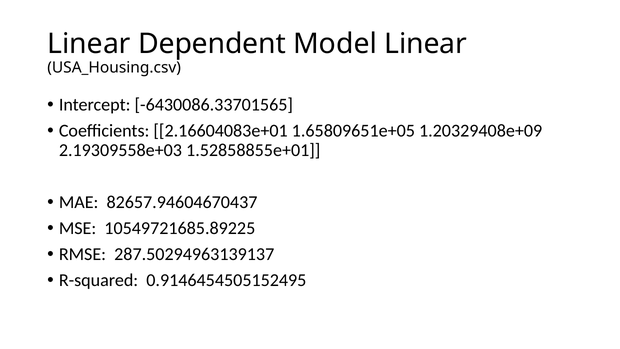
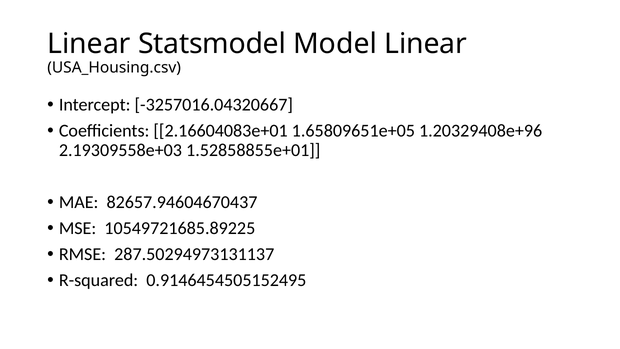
Dependent: Dependent -> Statsmodel (212, 44)
-6430086.33701565: -6430086.33701565 -> -3257016.04320667 (214, 105)
1.20329408e+09: 1.20329408e+09 -> 1.20329408e+96 (481, 131)
287.50294963139137: 287.50294963139137 -> 287.50294973131137 (194, 254)
